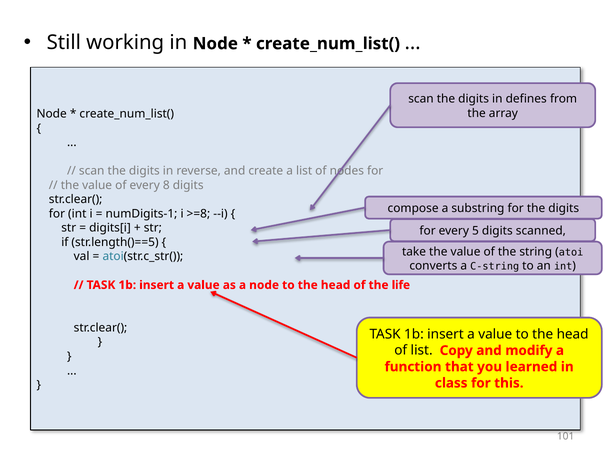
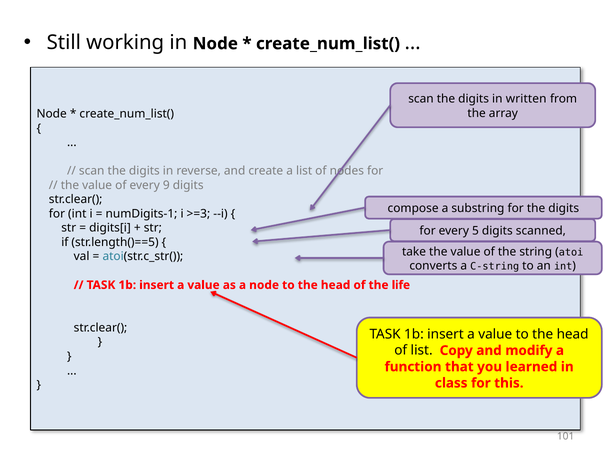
defines: defines -> written (526, 99)
8: 8 -> 9 (166, 185)
>=8: >=8 -> >=3 (198, 214)
